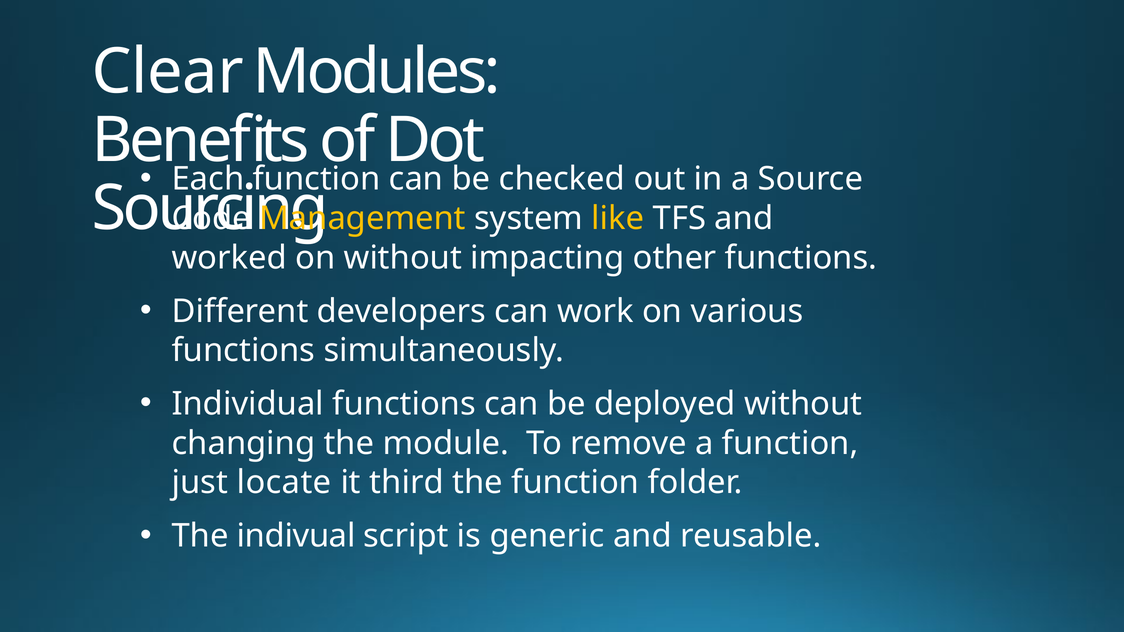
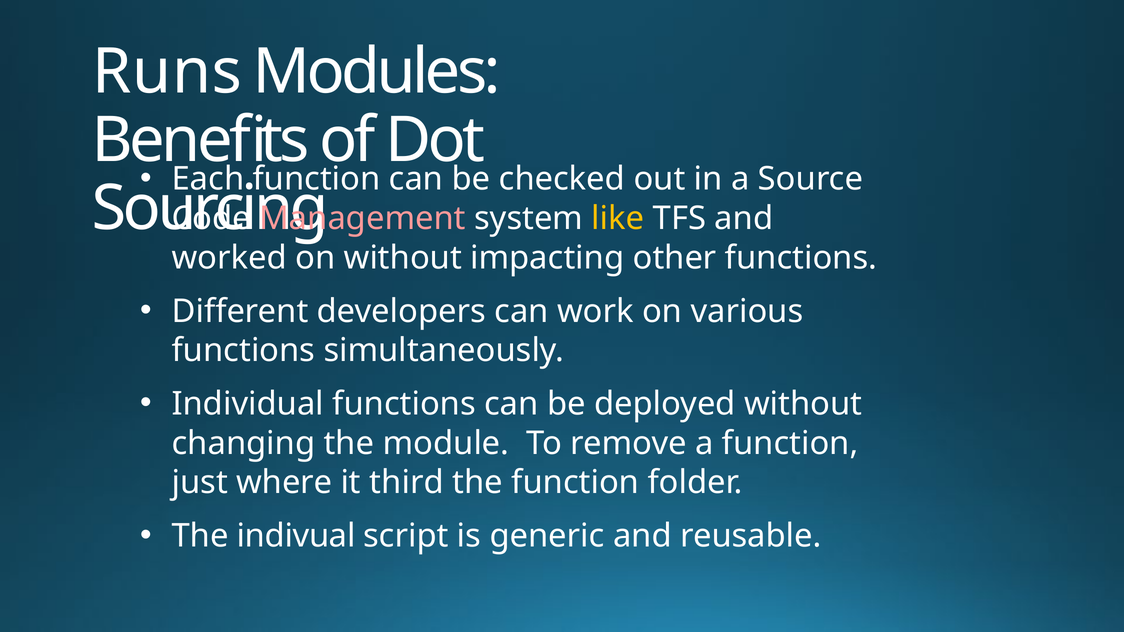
Clear: Clear -> Runs (167, 72)
Management colour: yellow -> pink (362, 219)
locate: locate -> where (284, 483)
